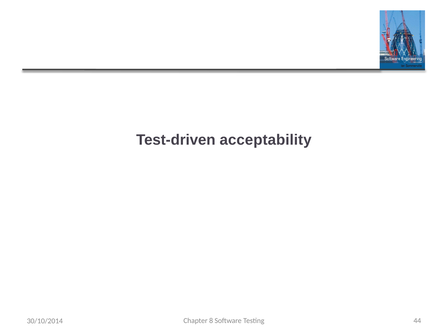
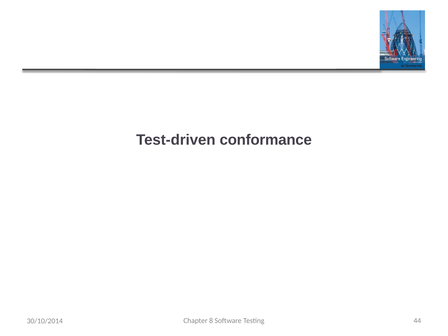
acceptability: acceptability -> conformance (266, 140)
